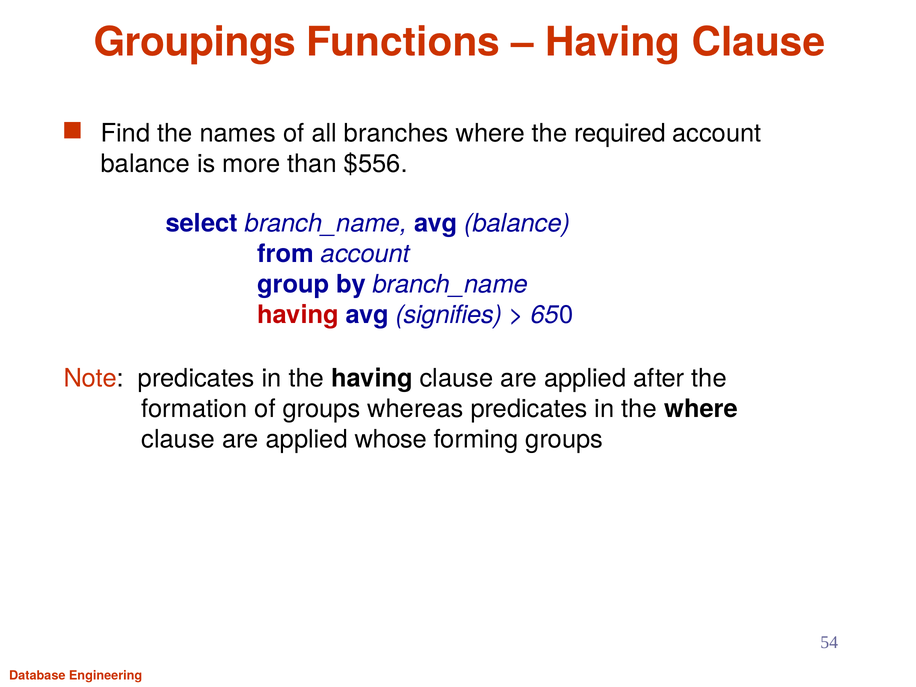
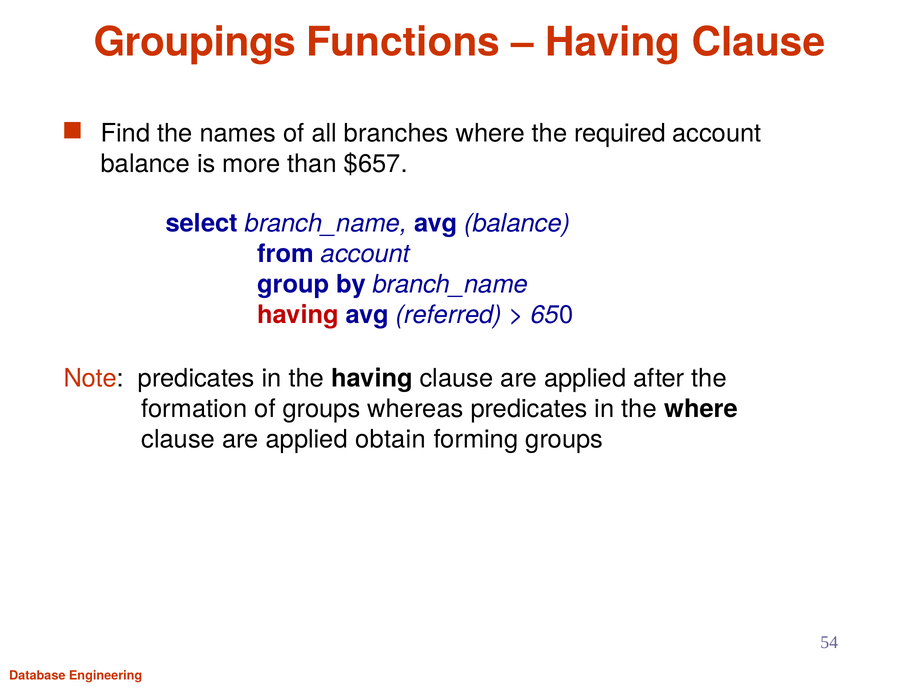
$556: $556 -> $657 (376, 164)
signifies: signifies -> referred (449, 315)
whose: whose -> obtain (391, 439)
